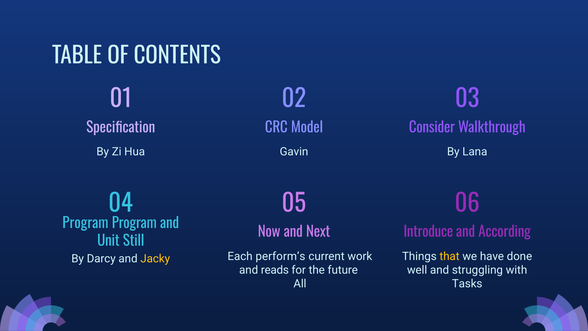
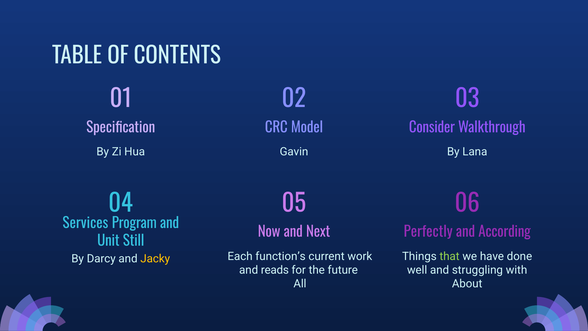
Program: Program -> Services (85, 223)
Introduce: Introduce -> Perfectly (428, 232)
perform’s: perform’s -> function’s (280, 256)
that colour: yellow -> light green (450, 256)
Tasks: Tasks -> About (467, 284)
